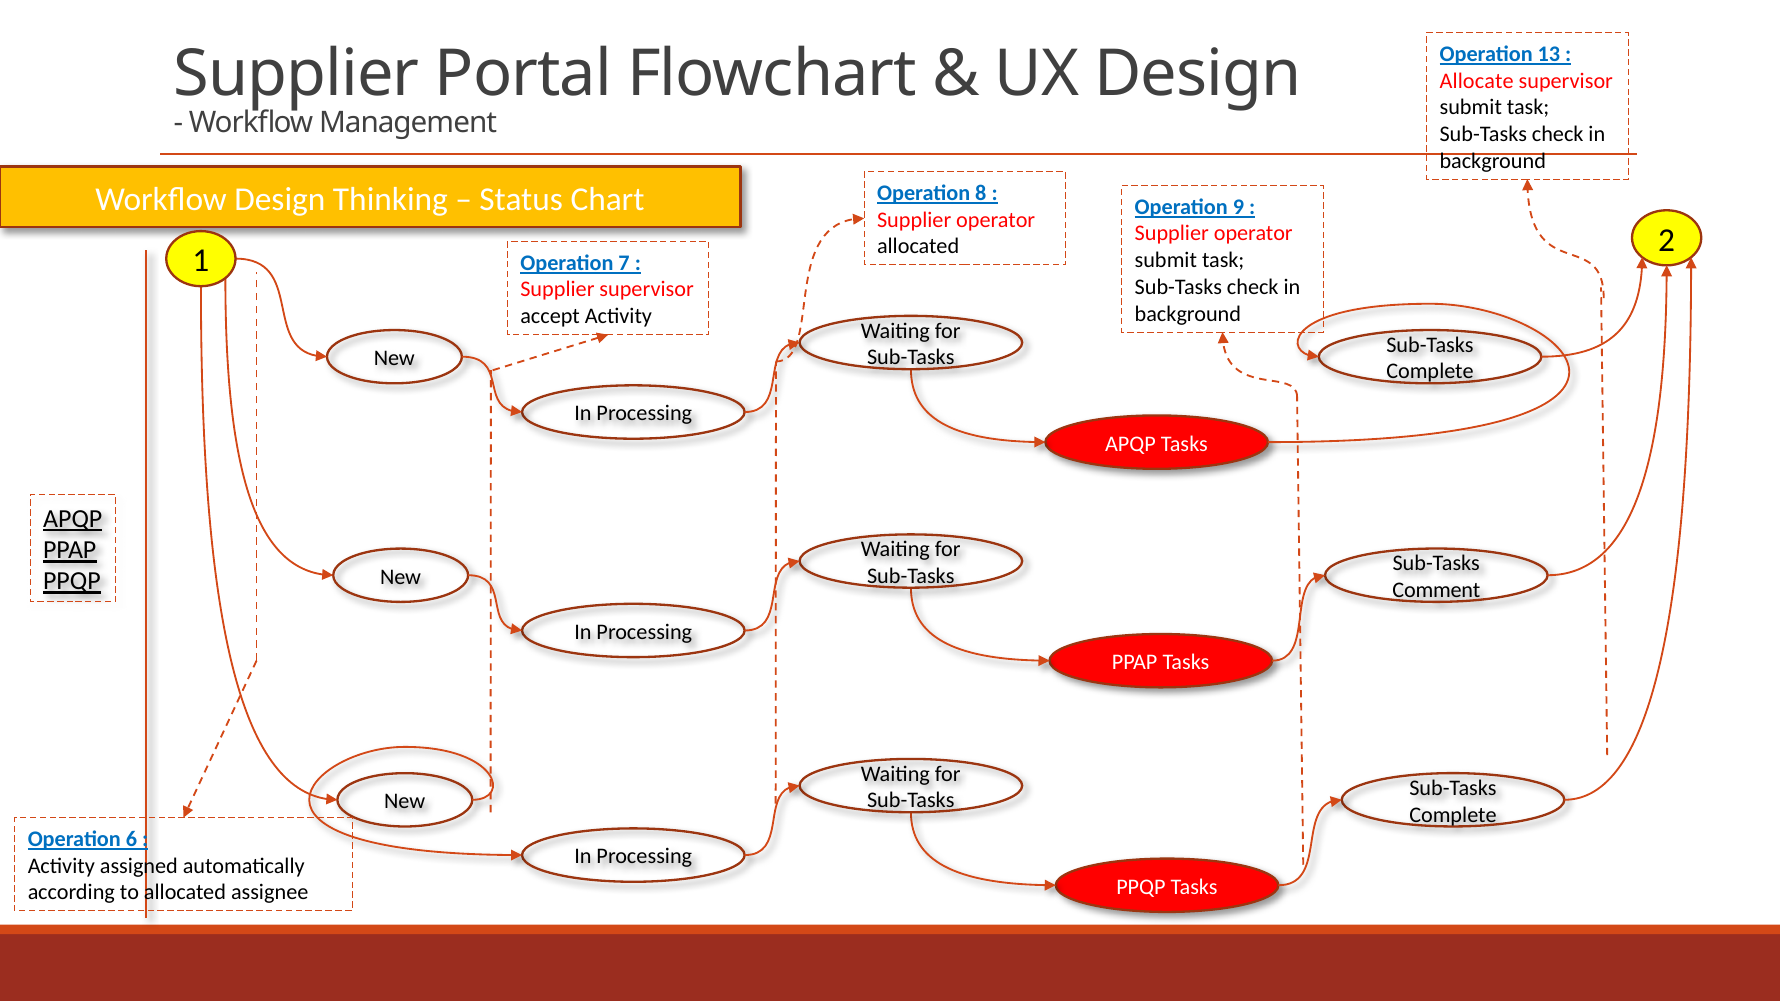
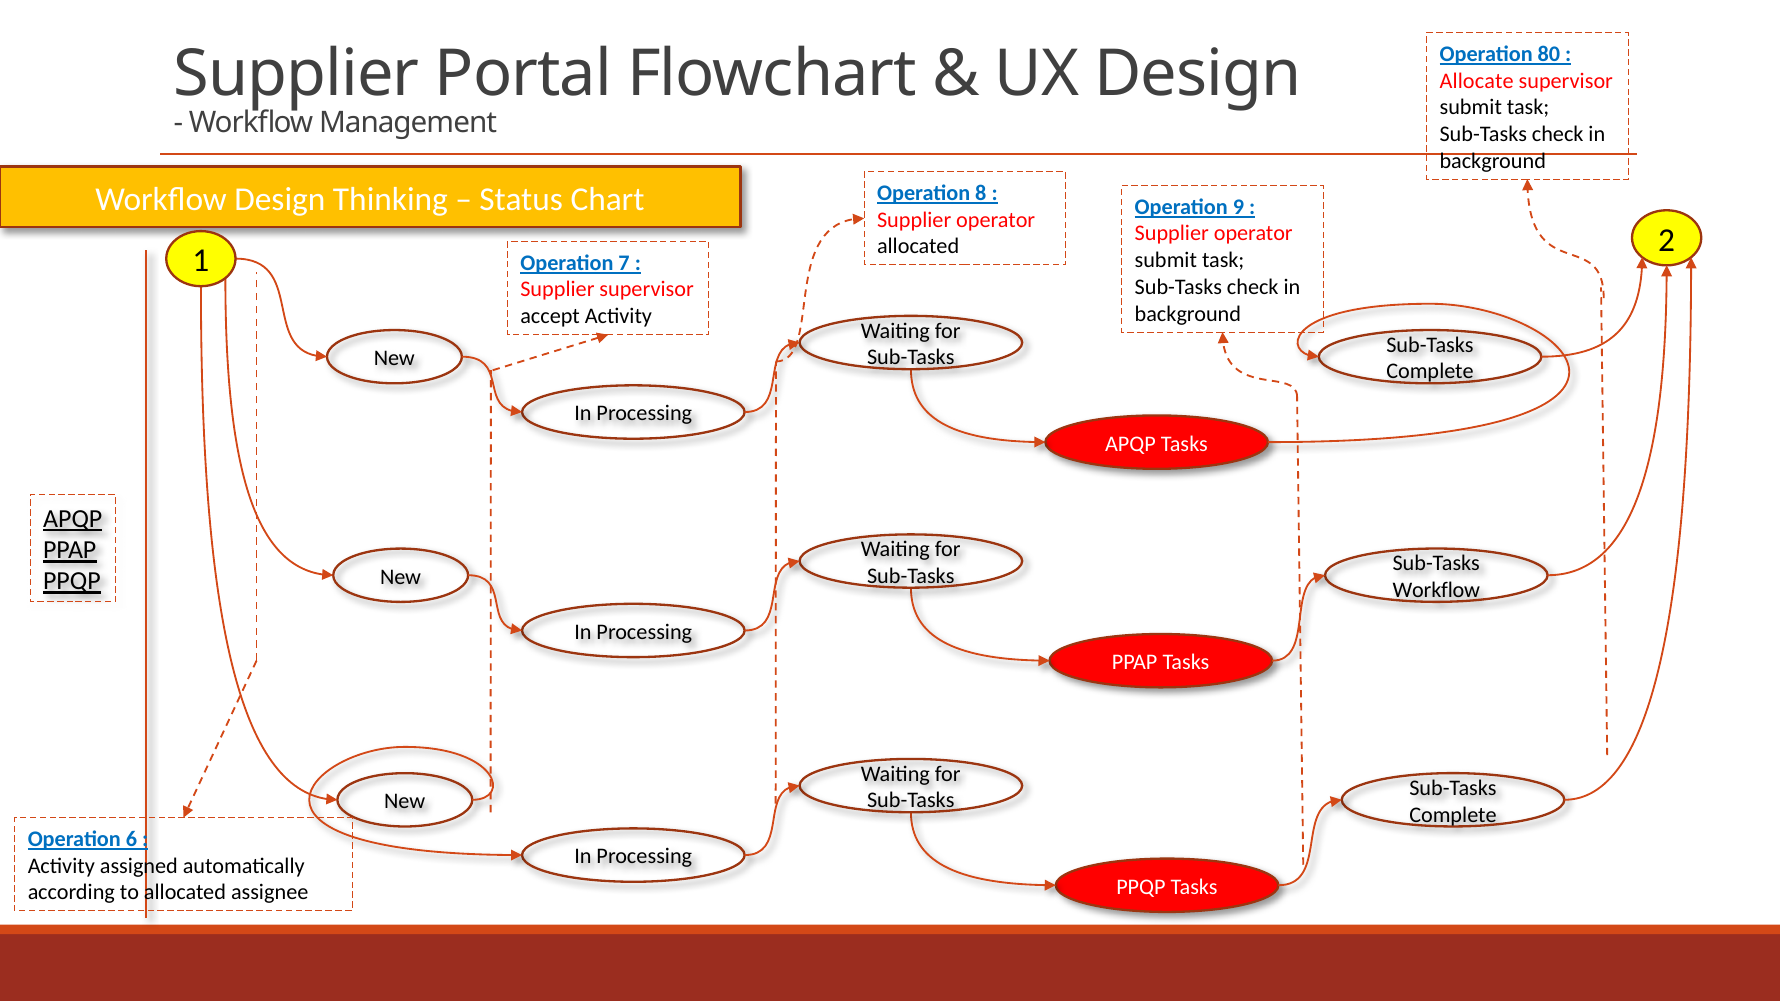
13: 13 -> 80 (1549, 54)
Comment: Comment -> Workflow (1436, 590)
